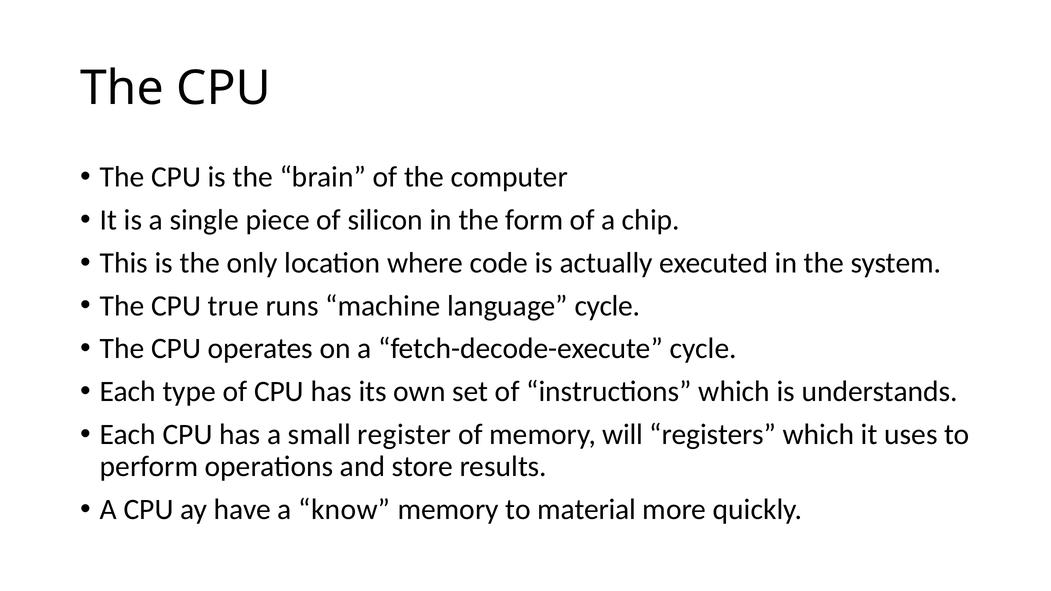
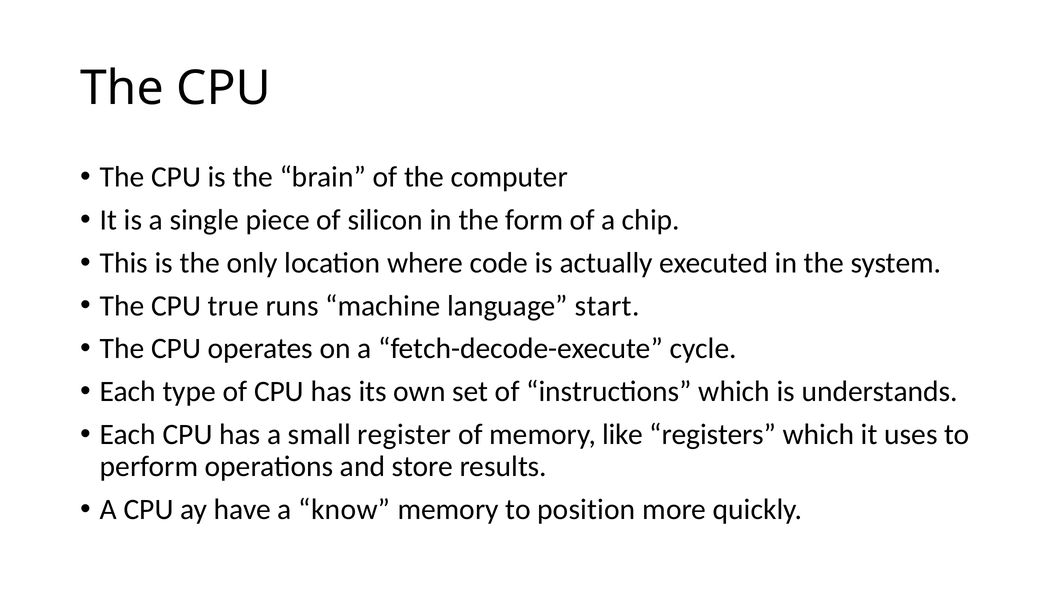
language cycle: cycle -> start (607, 306)
will: will -> like (623, 435)
material: material -> position (586, 510)
